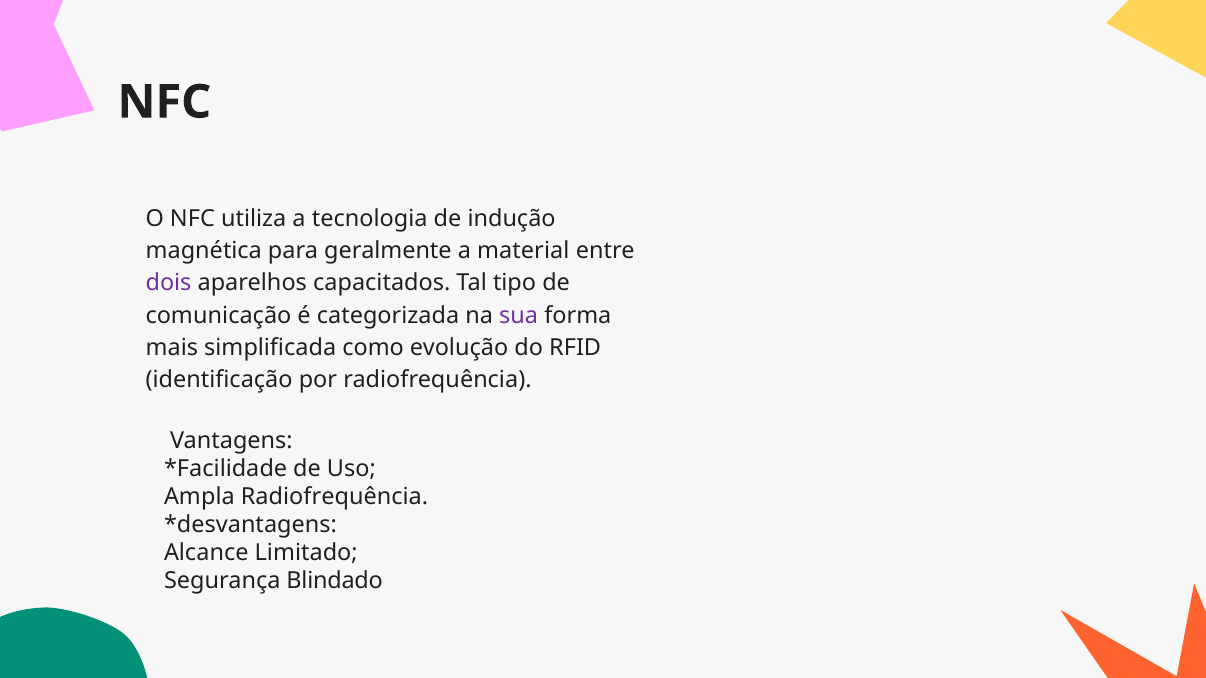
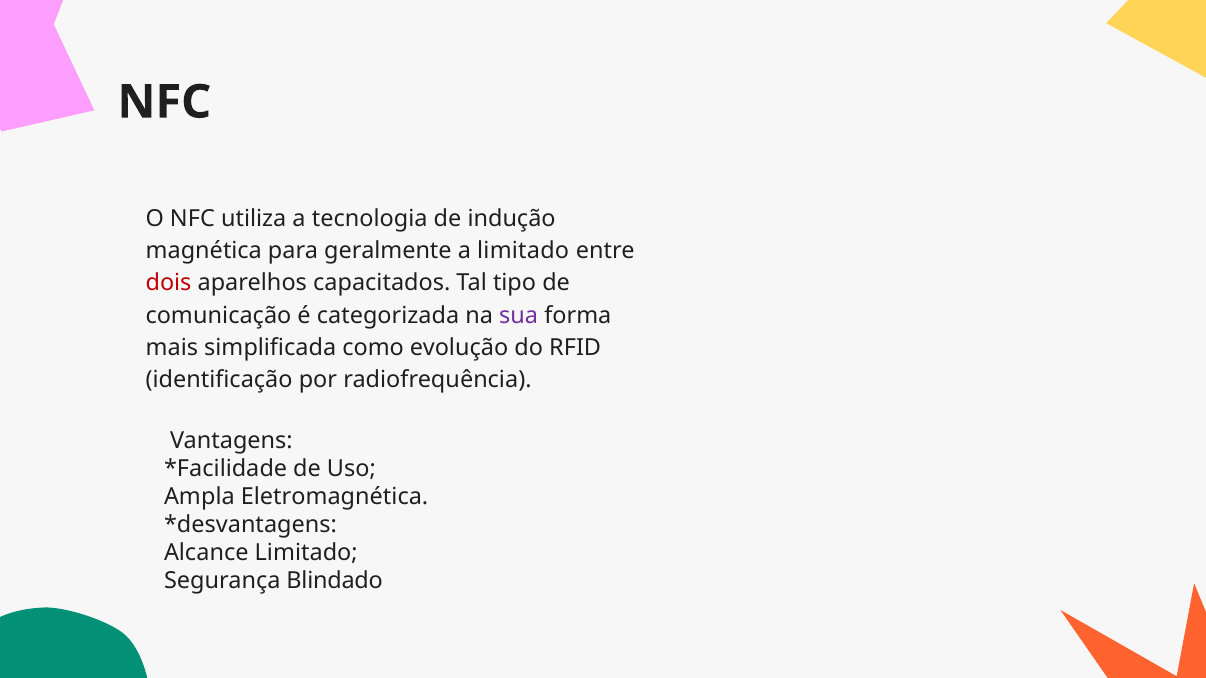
a material: material -> limitado (523, 251)
dois colour: purple -> red (169, 283)
Ampla Radiofrequência: Radiofrequência -> Eletromagnética (335, 497)
